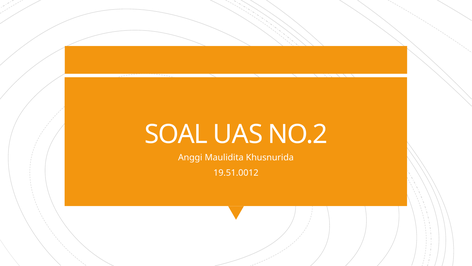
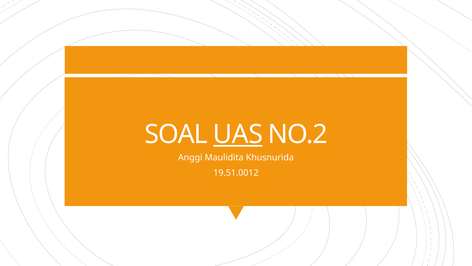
UAS underline: none -> present (238, 134)
